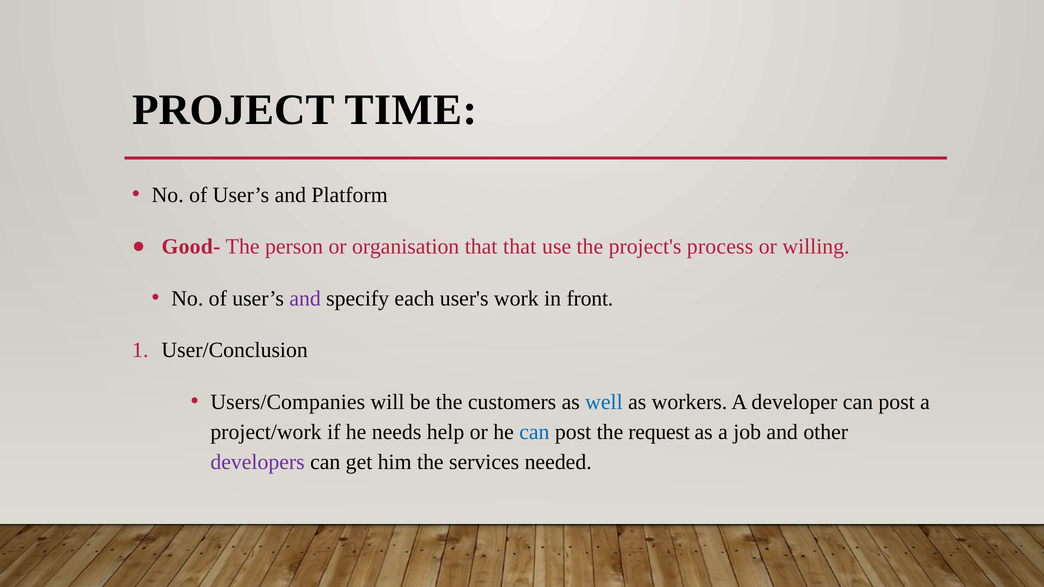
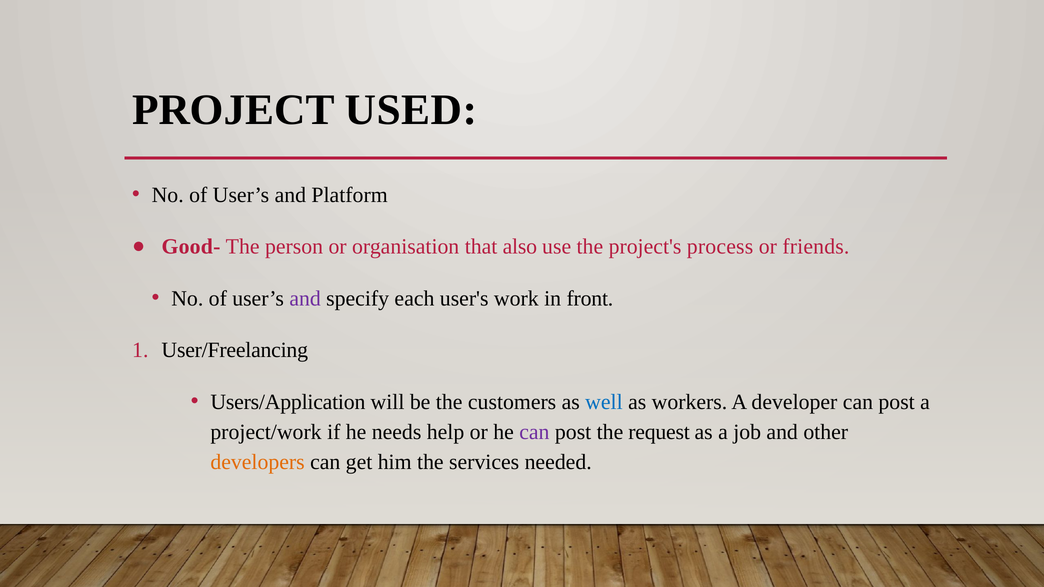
TIME: TIME -> USED (411, 110)
that that: that -> also (520, 247)
willing: willing -> friends (816, 247)
User/Conclusion: User/Conclusion -> User/Freelancing (235, 350)
Users/Companies: Users/Companies -> Users/Application (288, 402)
can colour: blue -> purple (534, 432)
developers colour: purple -> orange (258, 462)
